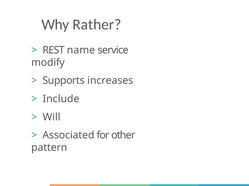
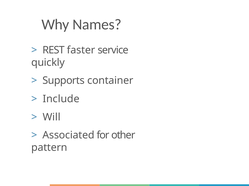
Rather: Rather -> Names (97, 25)
name: name -> faster (81, 50)
modify: modify -> quickly (48, 63)
increases: increases -> container (110, 81)
